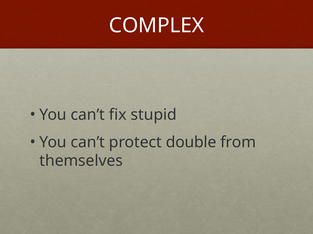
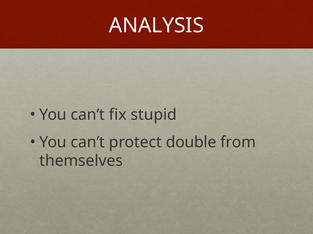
COMPLEX: COMPLEX -> ANALYSIS (156, 26)
